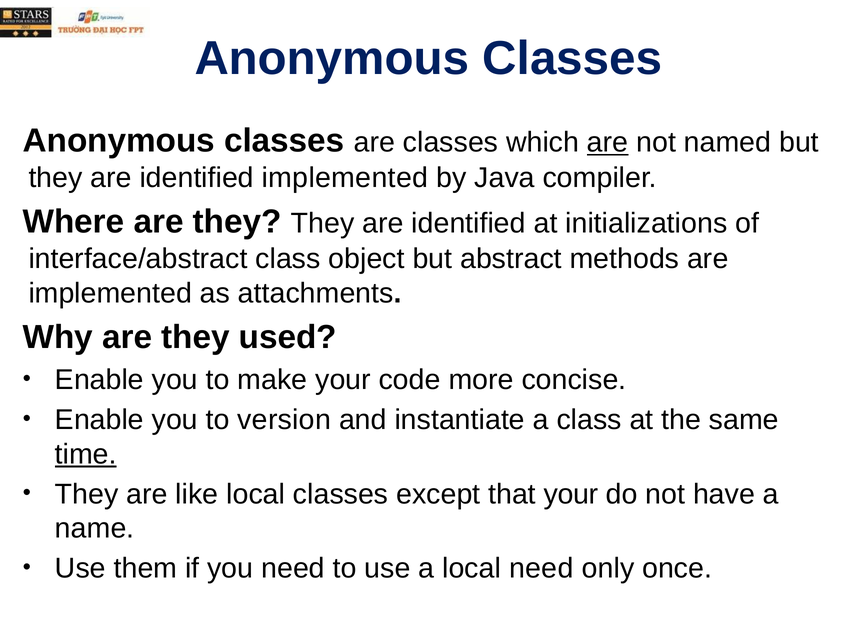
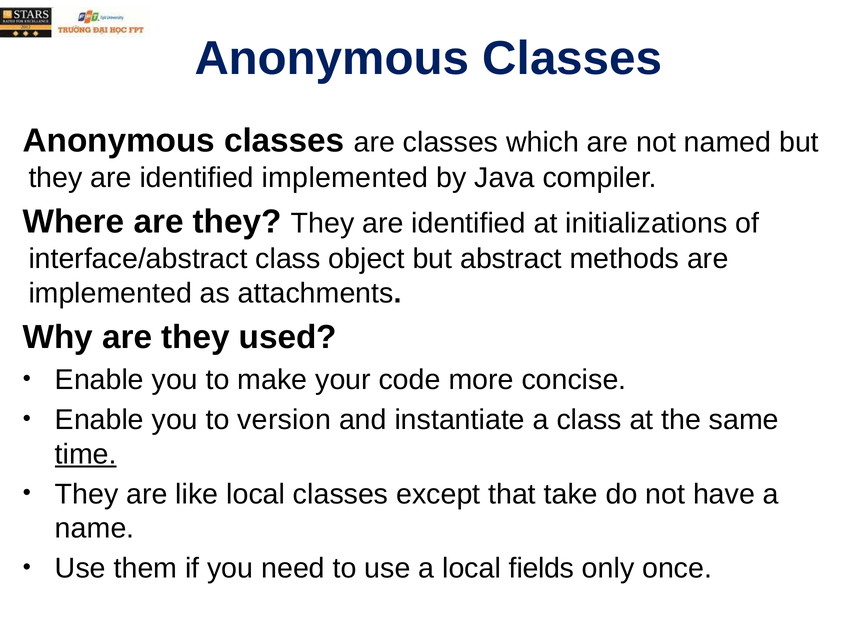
are underline: present -> none (608, 142)
that your: your -> take (571, 494)
local need: need -> fields (542, 568)
